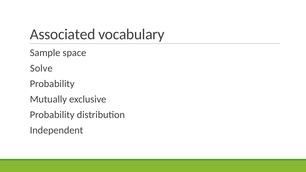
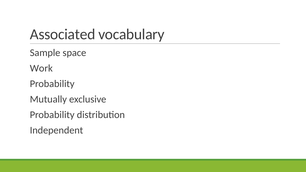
Solve: Solve -> Work (41, 68)
